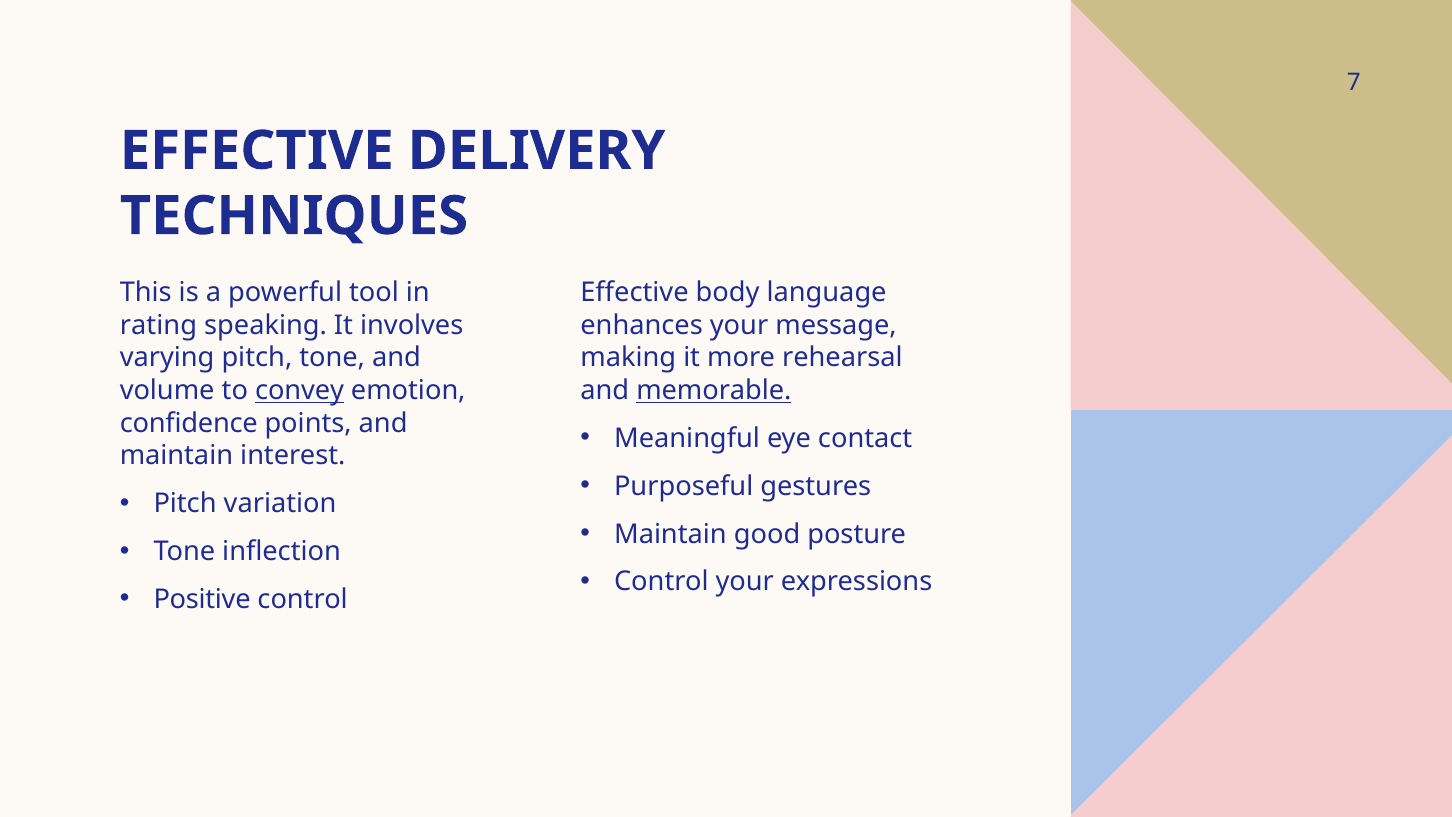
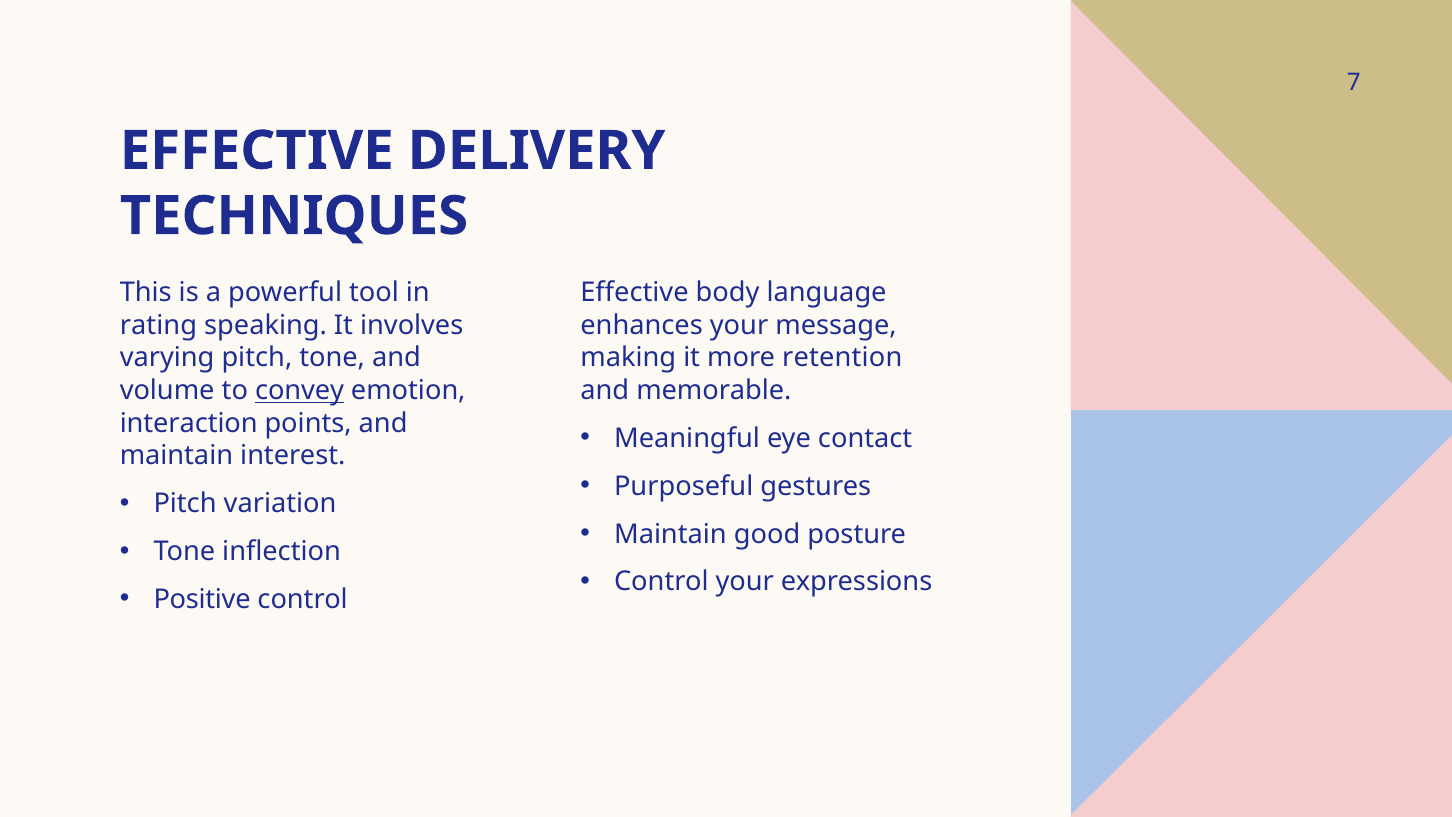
rehearsal: rehearsal -> retention (842, 358)
memorable underline: present -> none (714, 391)
confidence: confidence -> interaction (189, 423)
